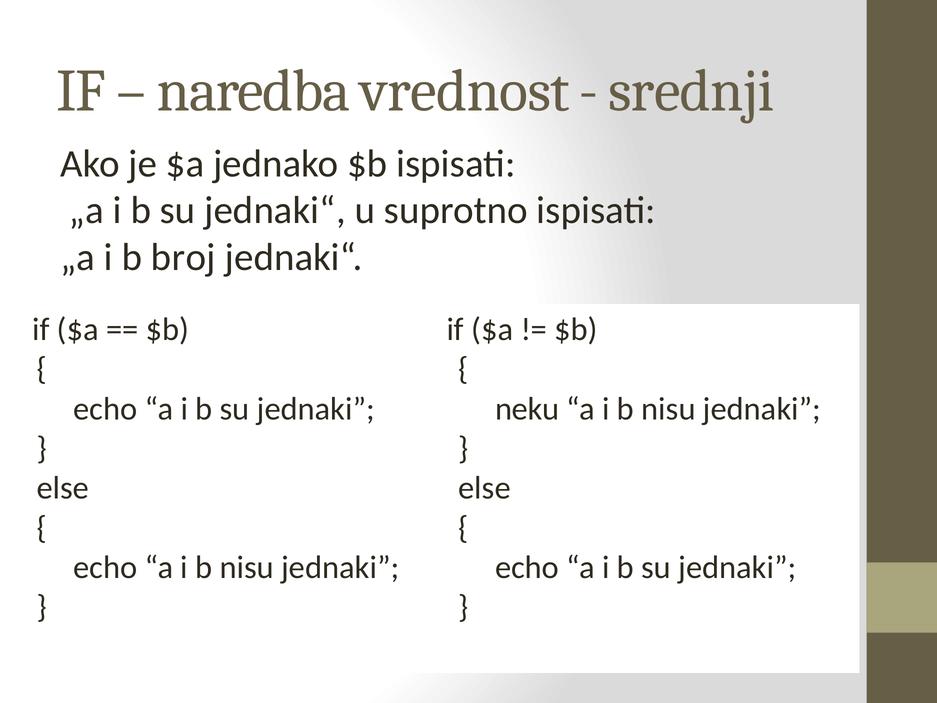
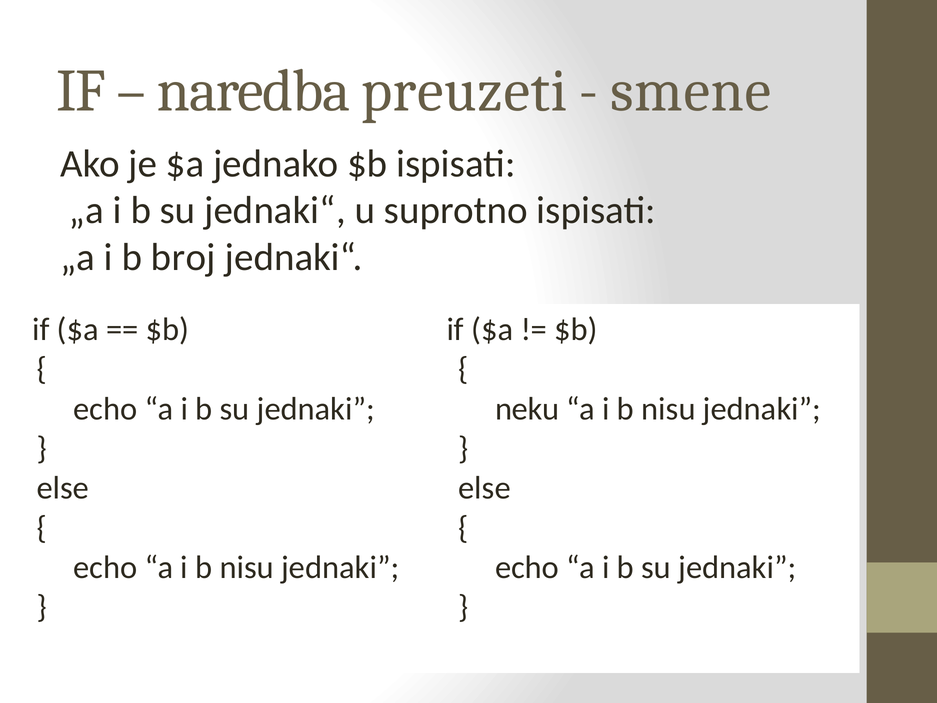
vrednost: vrednost -> preuzeti (464, 91)
srednji: srednji -> smene (691, 91)
